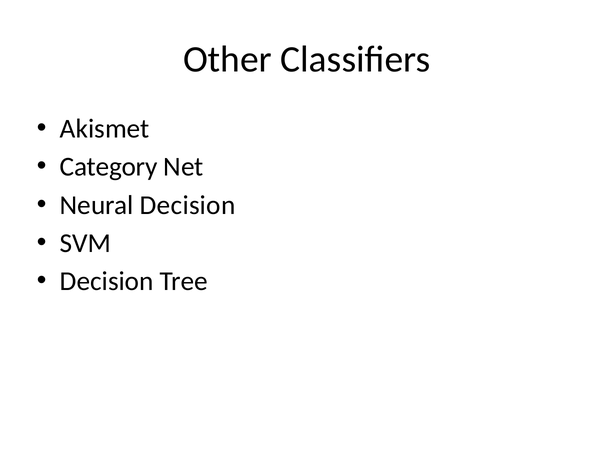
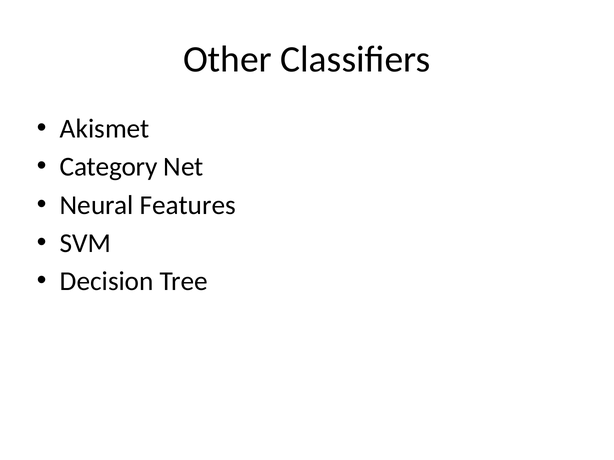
Neural Decision: Decision -> Features (188, 205)
